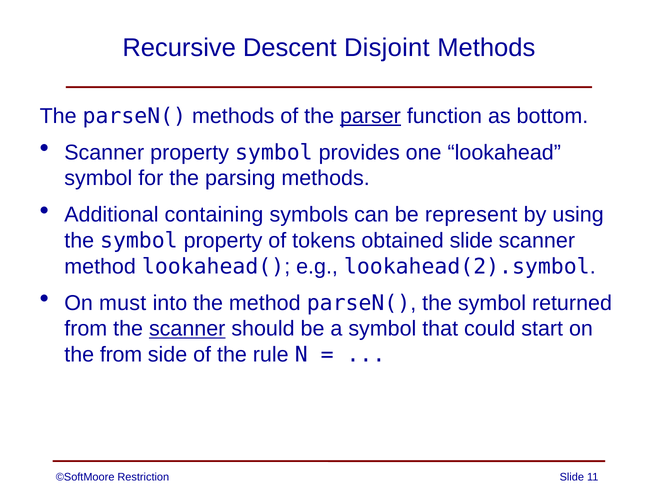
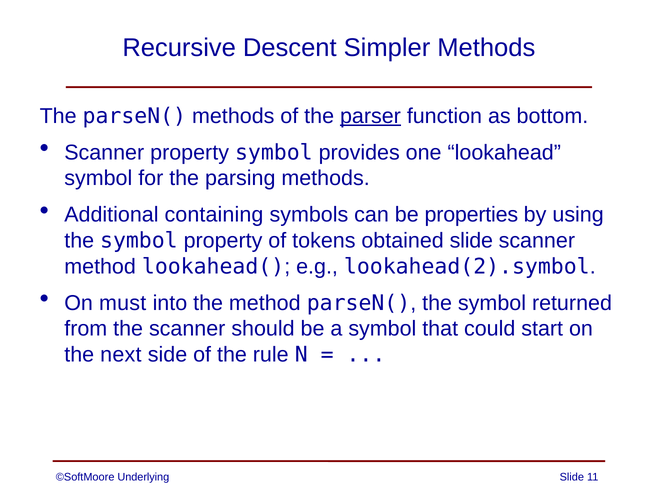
Disjoint: Disjoint -> Simpler (387, 48)
represent: represent -> properties (471, 215)
scanner underline: present -> none (187, 329)
the from: from -> next (121, 354)
Restriction: Restriction -> Underlying (143, 477)
